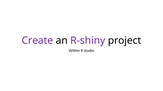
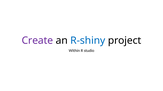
R-shiny colour: purple -> blue (88, 41)
